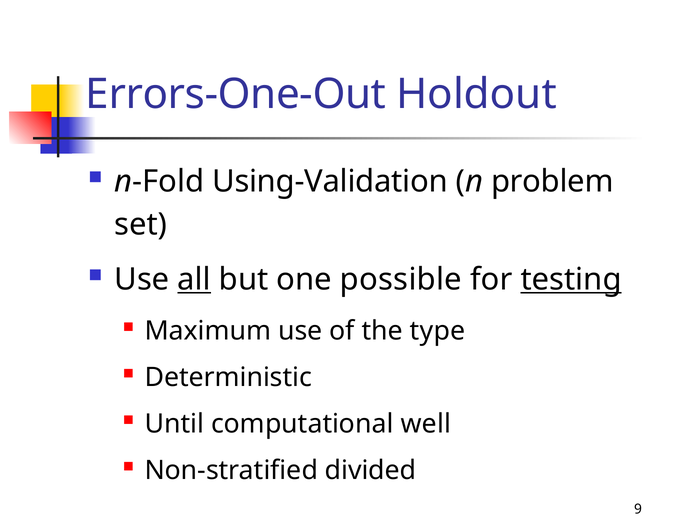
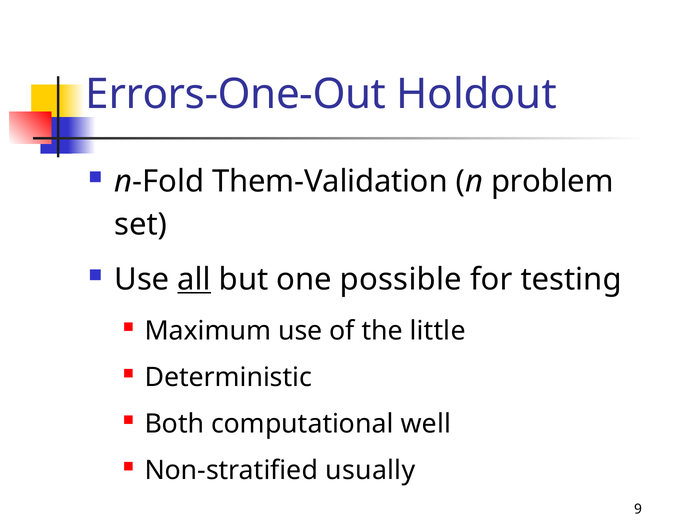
Using-Validation: Using-Validation -> Them-Validation (330, 182)
testing underline: present -> none (571, 279)
type: type -> little (438, 331)
Until: Until -> Both (174, 424)
divided: divided -> usually (370, 470)
